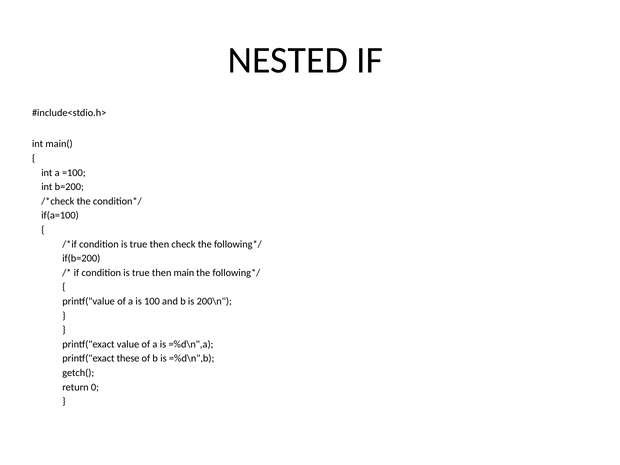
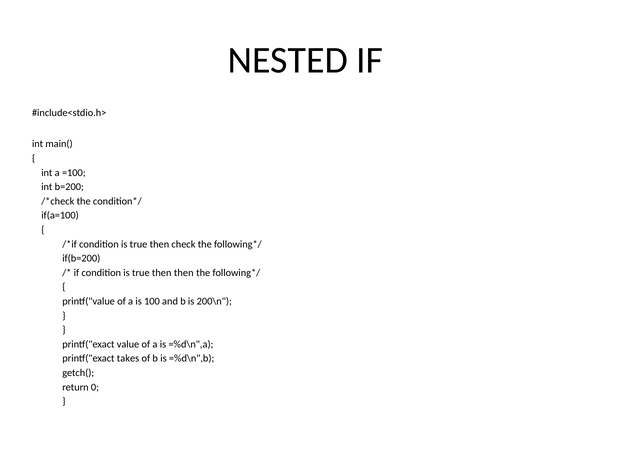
then main: main -> then (184, 273)
these: these -> takes (128, 359)
